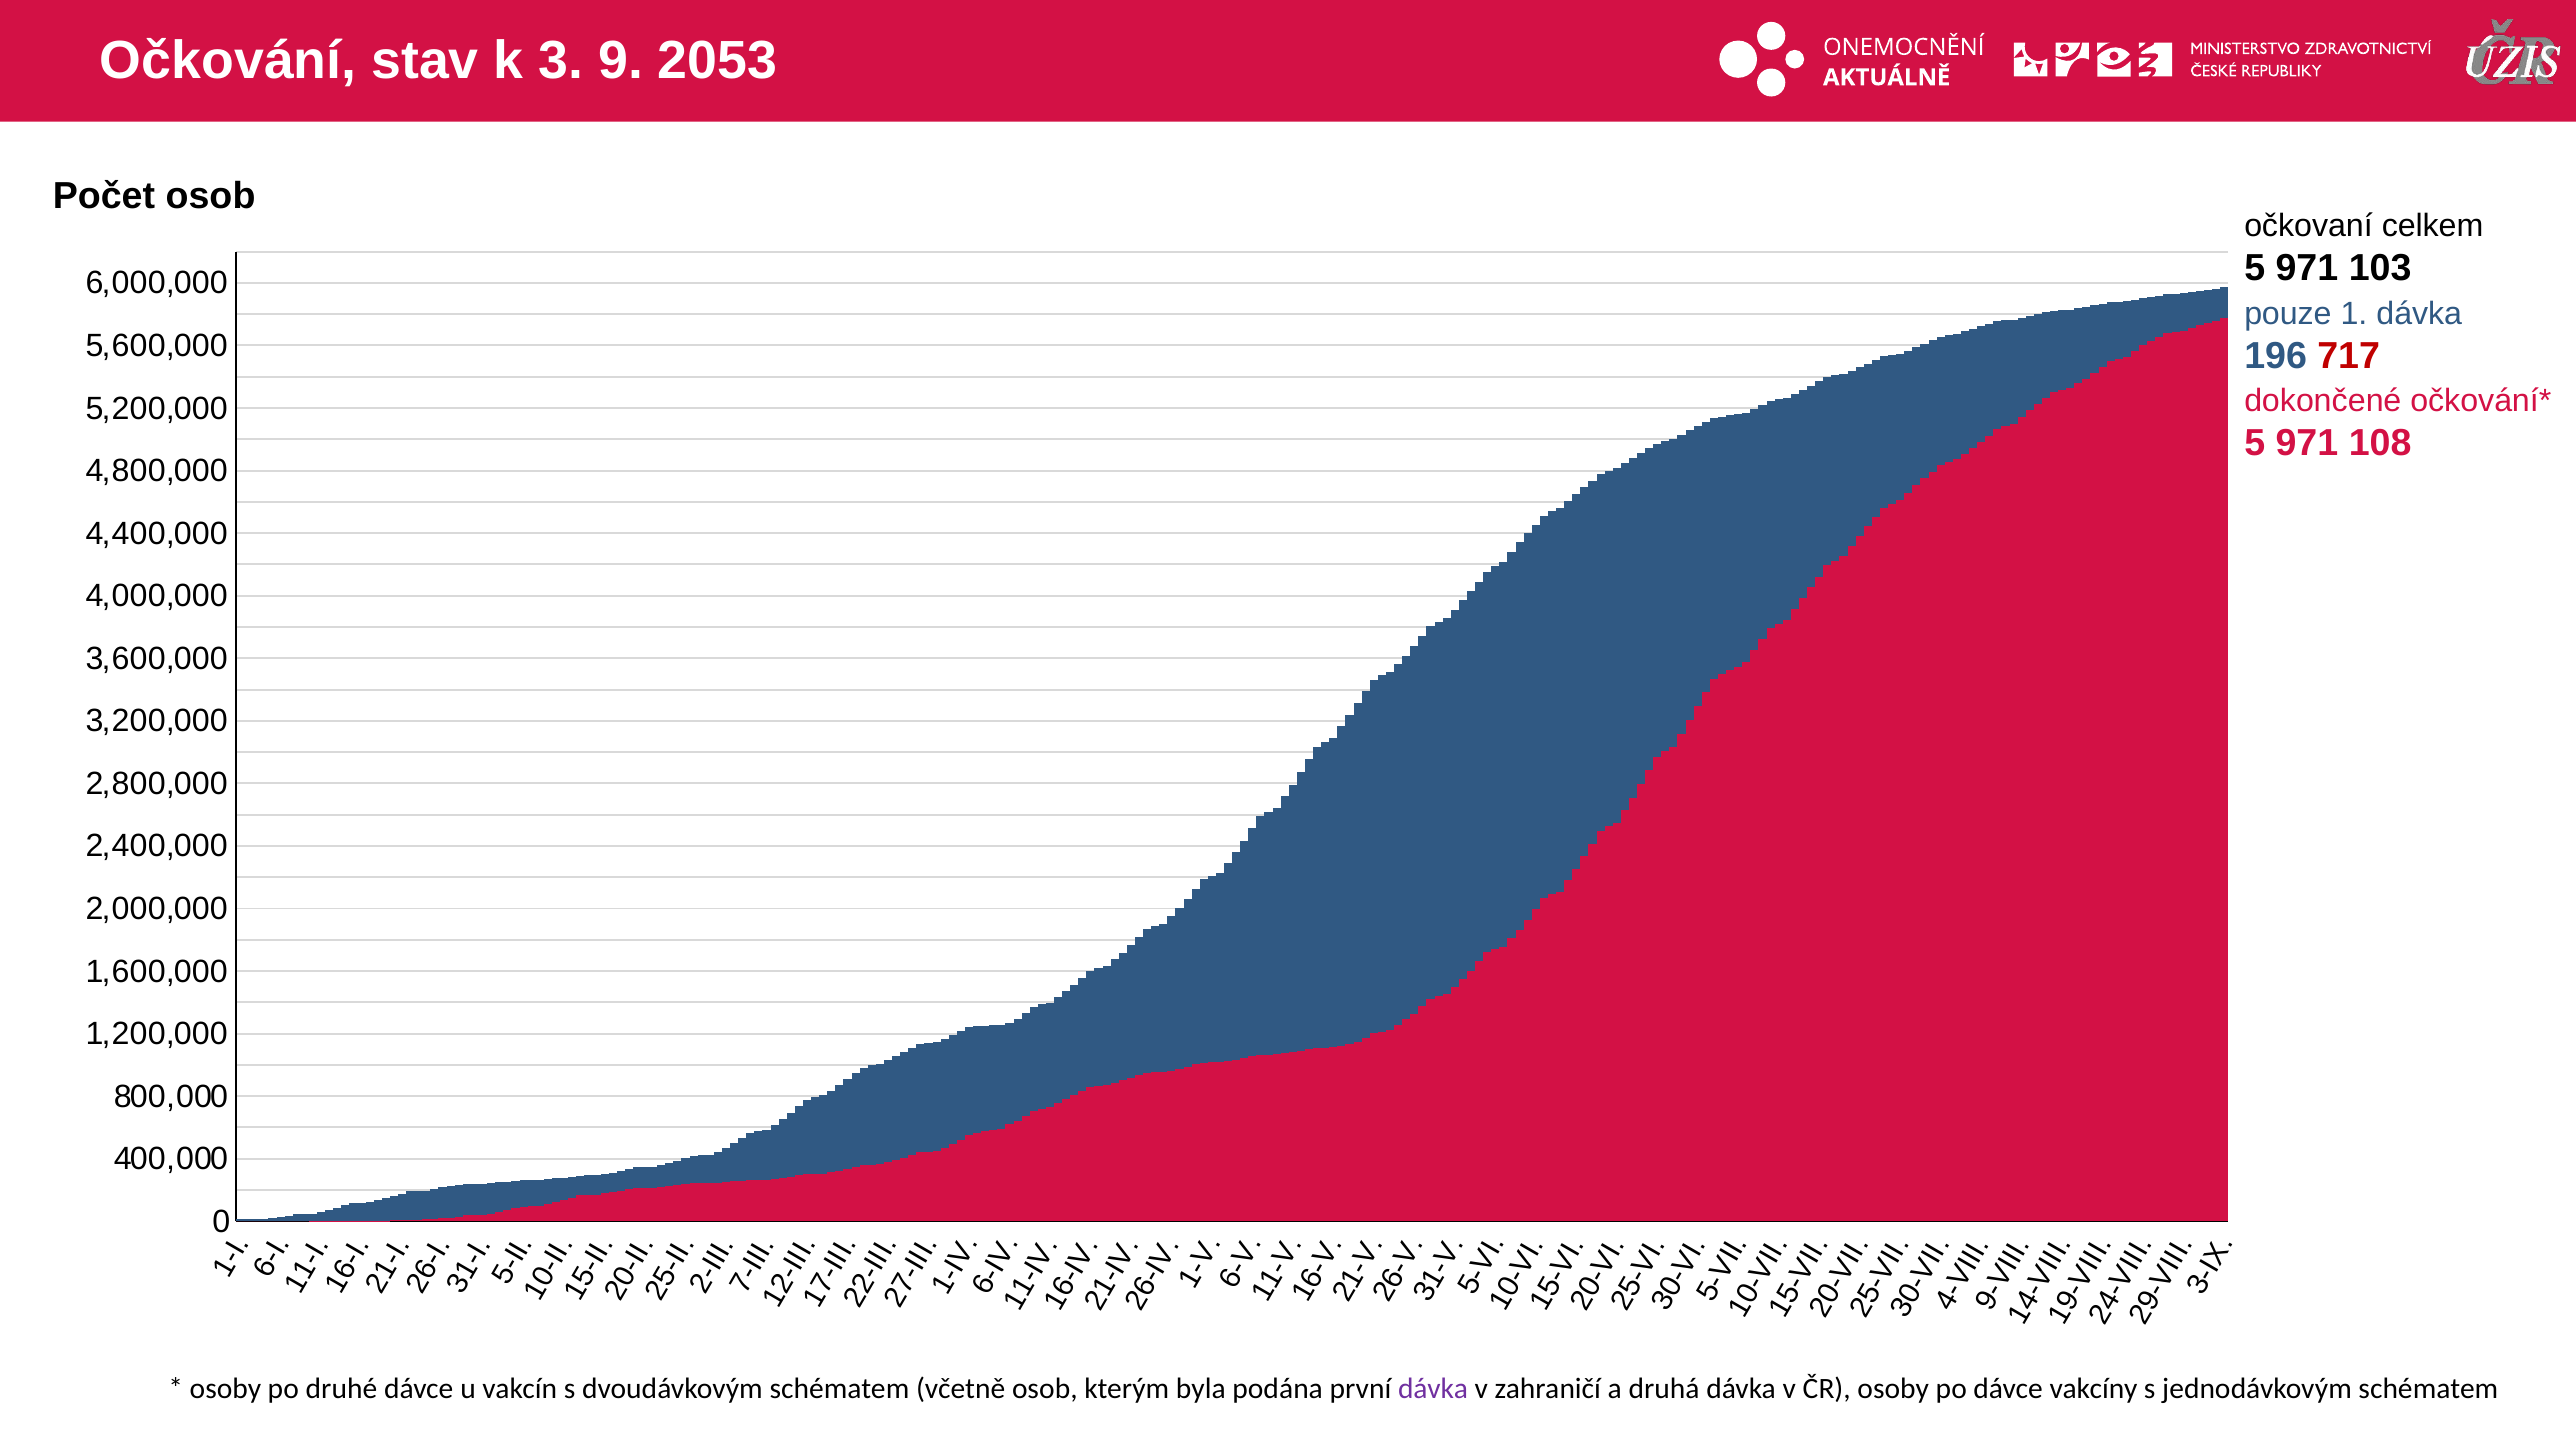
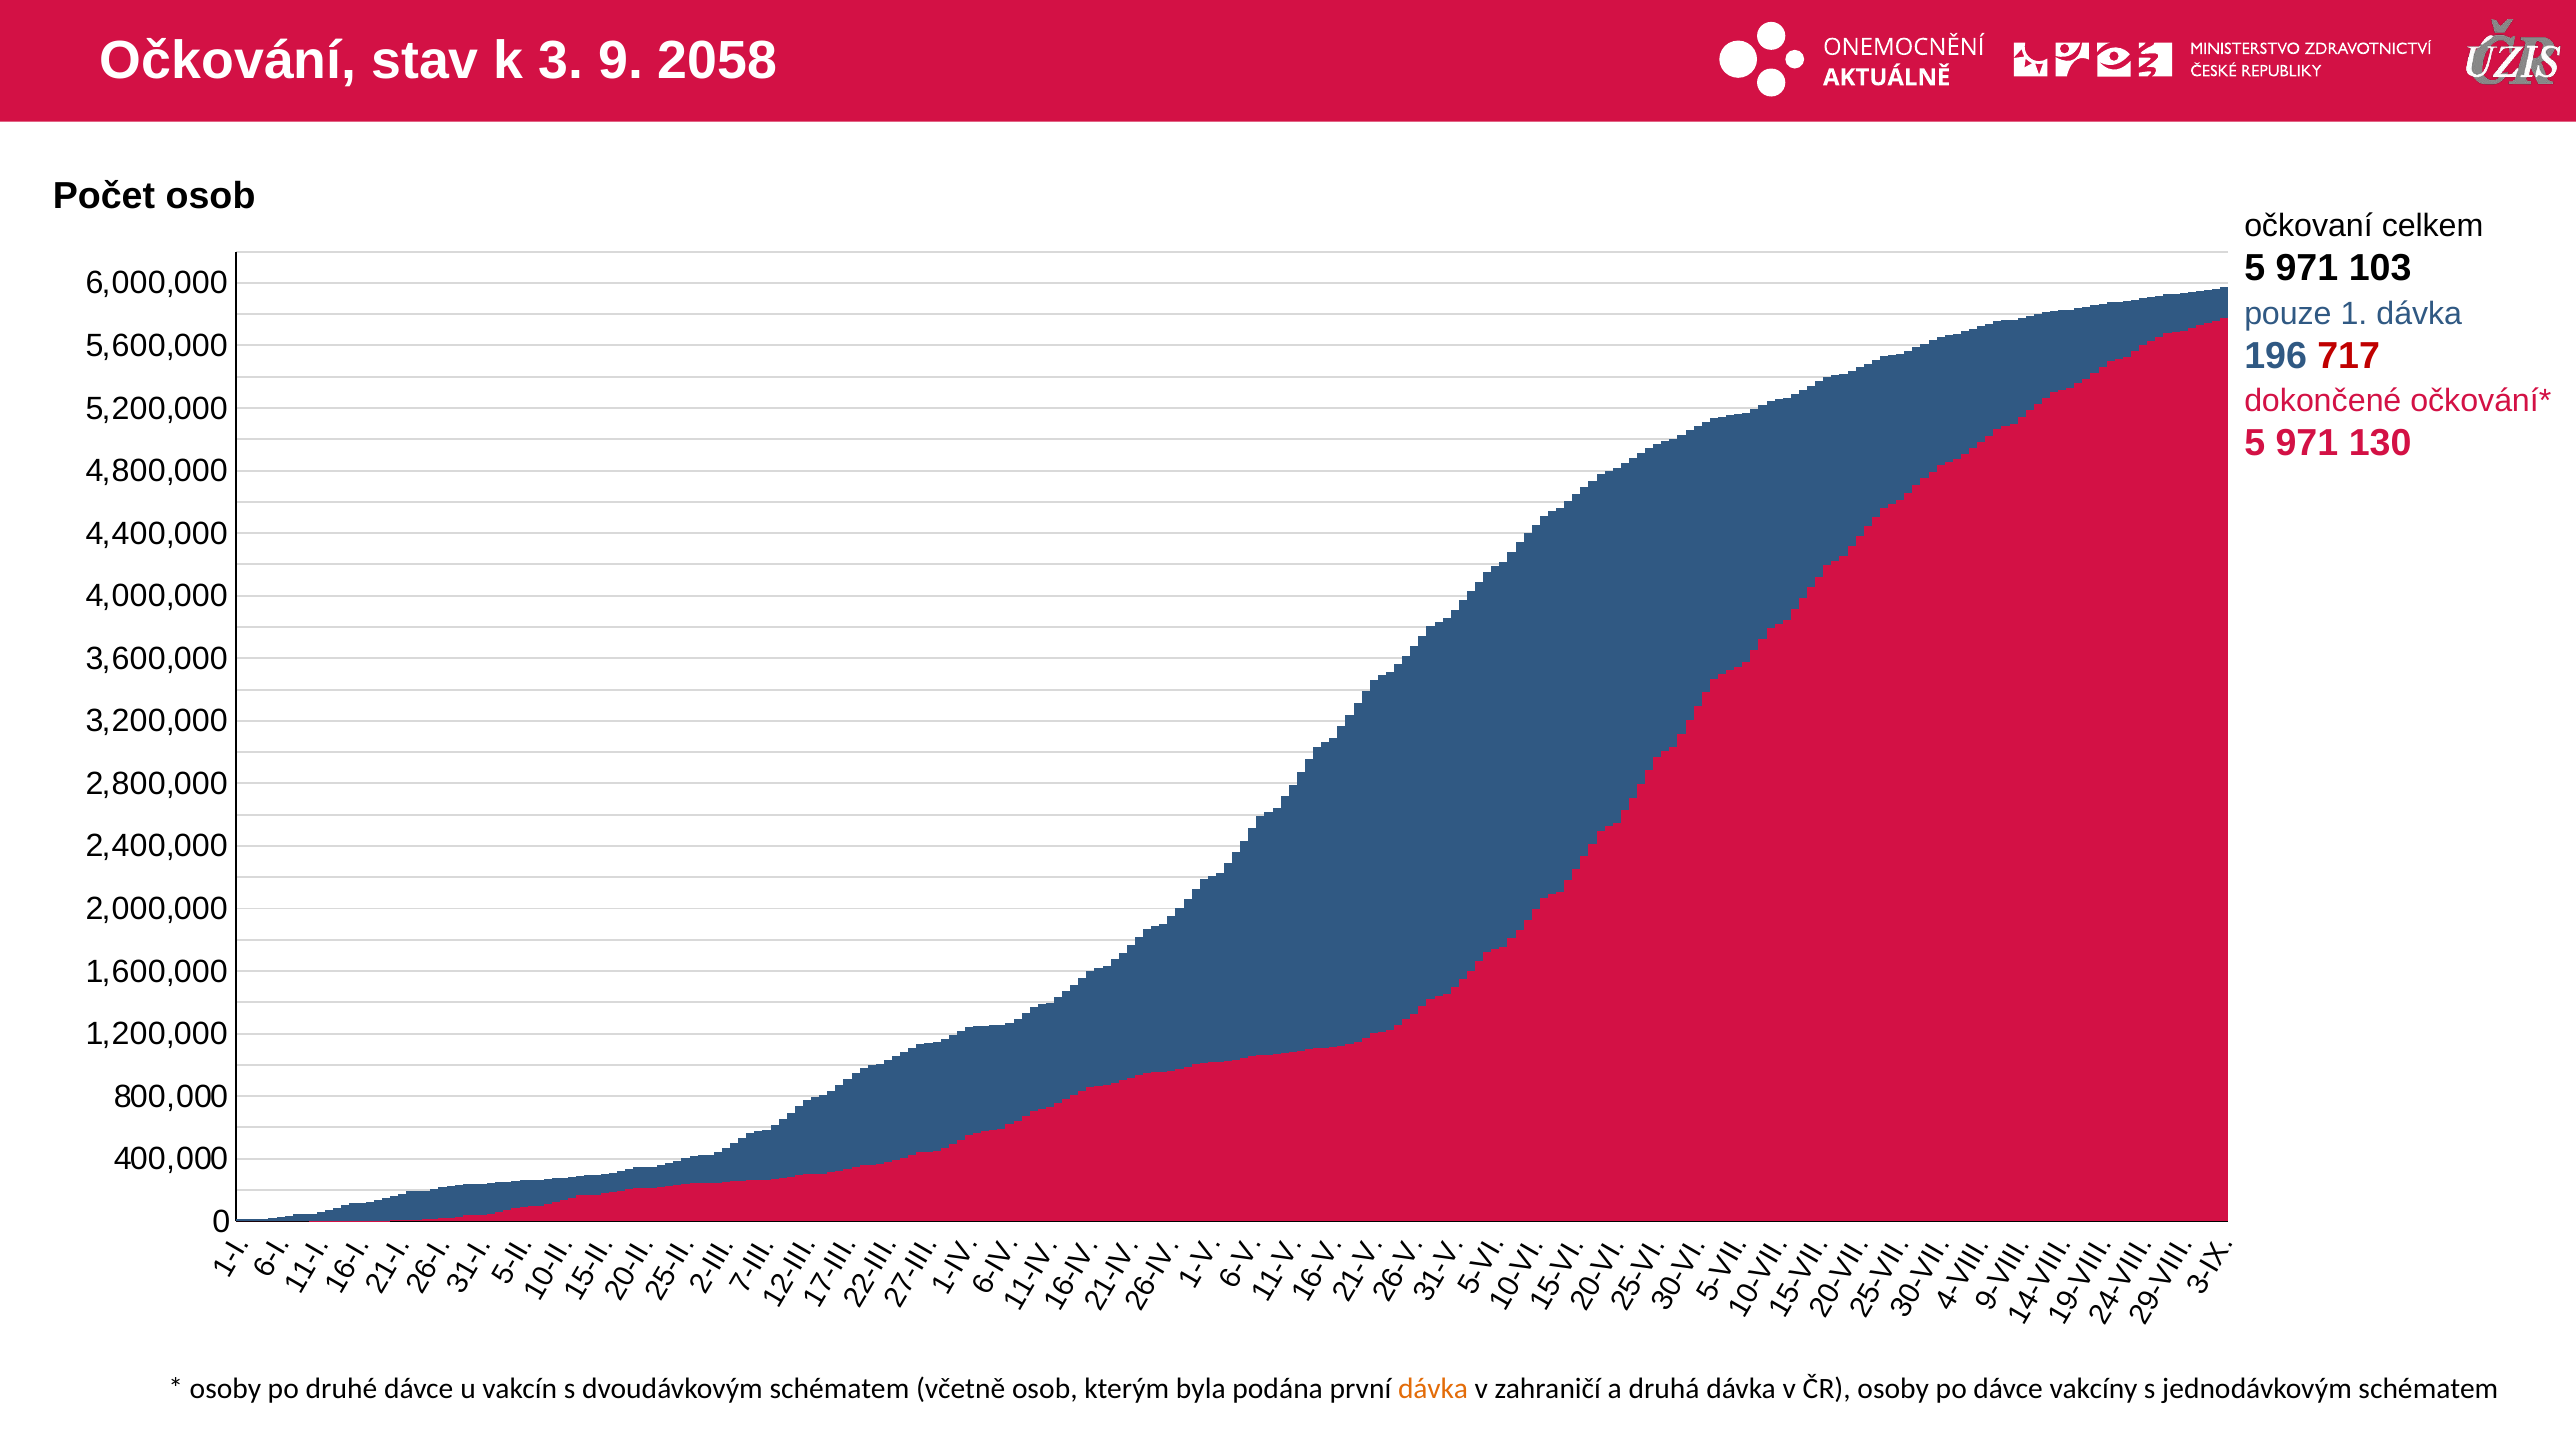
2053: 2053 -> 2058 (718, 60)
108: 108 -> 130 (2380, 443)
dávka colour: purple -> orange (1433, 1389)
